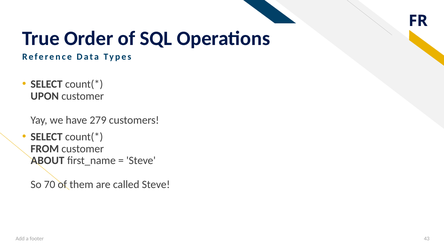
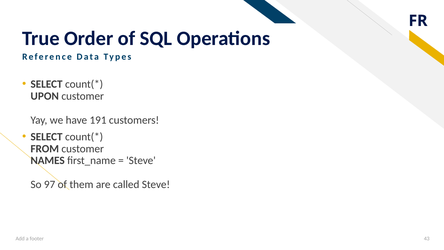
279: 279 -> 191 (98, 120)
ABOUT: ABOUT -> NAMES (48, 161)
70: 70 -> 97 (50, 184)
